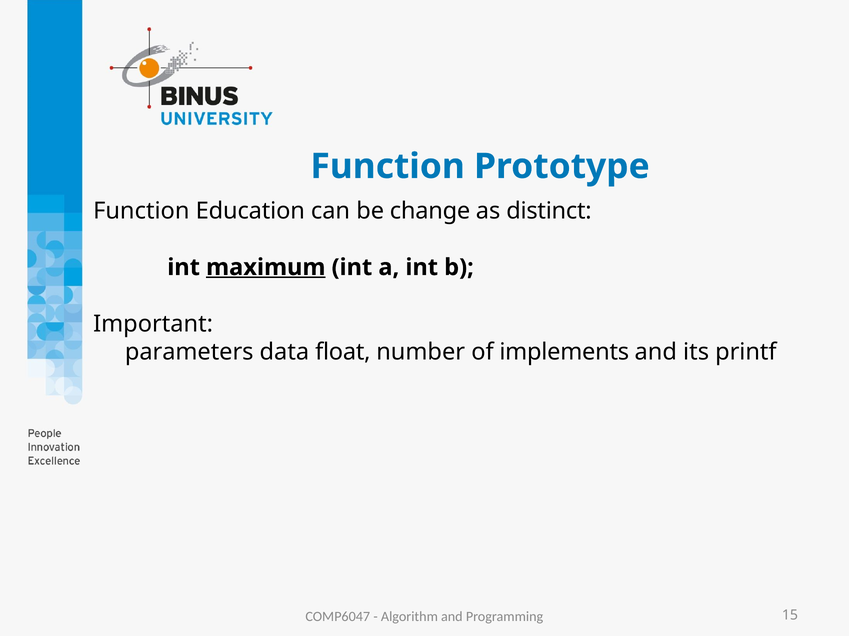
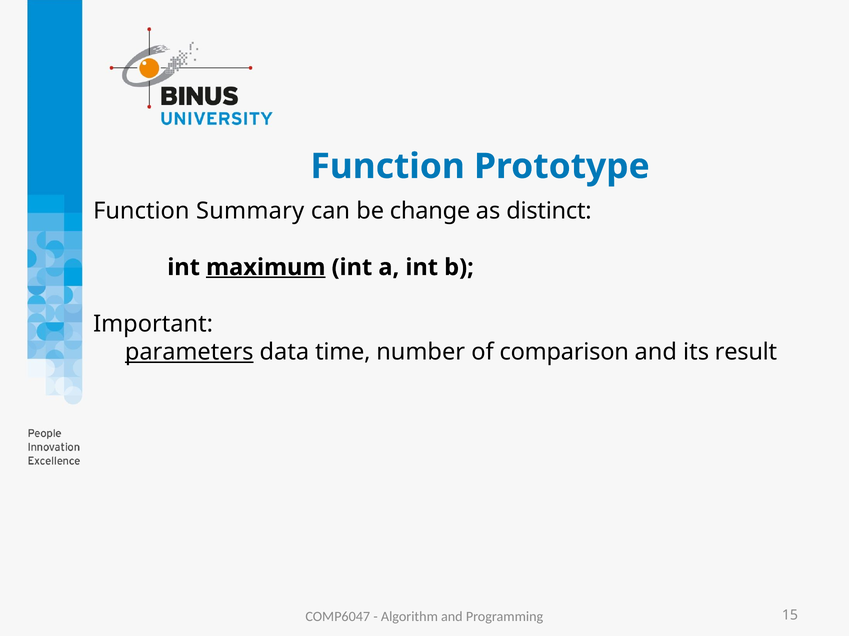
Education: Education -> Summary (250, 211)
parameters underline: none -> present (189, 353)
float: float -> time (343, 353)
implements: implements -> comparison (564, 353)
printf: printf -> result (746, 353)
